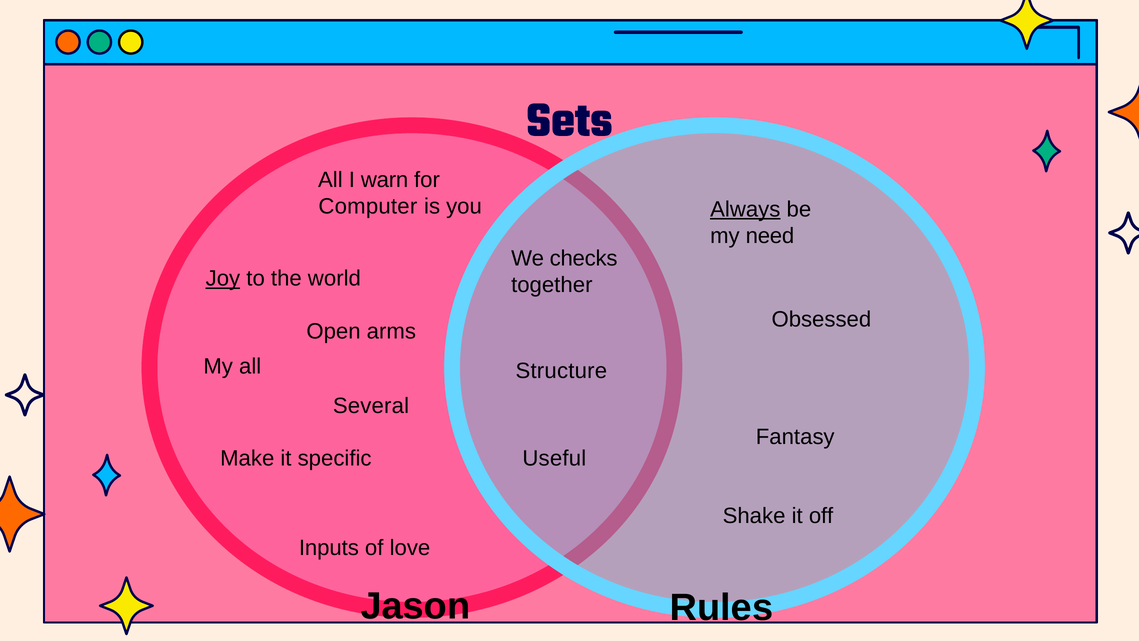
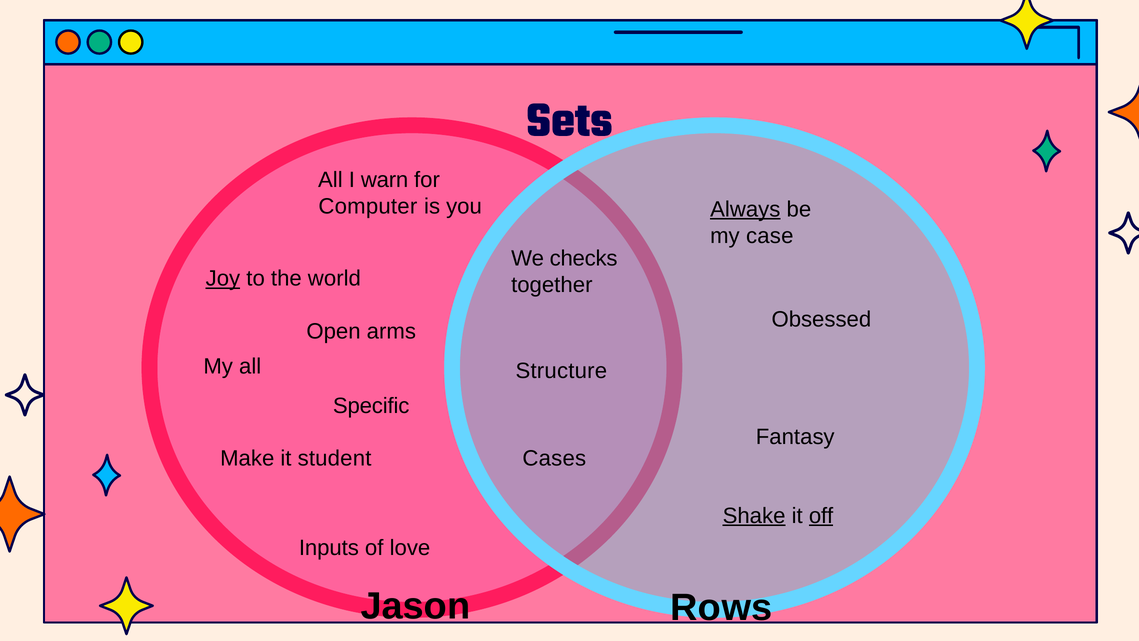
need: need -> case (770, 236)
Several: Several -> Specific (371, 406)
specific: specific -> student (335, 458)
Useful: Useful -> Cases (554, 458)
Shake underline: none -> present (754, 516)
off underline: none -> present (821, 516)
Rules: Rules -> Rows (721, 607)
